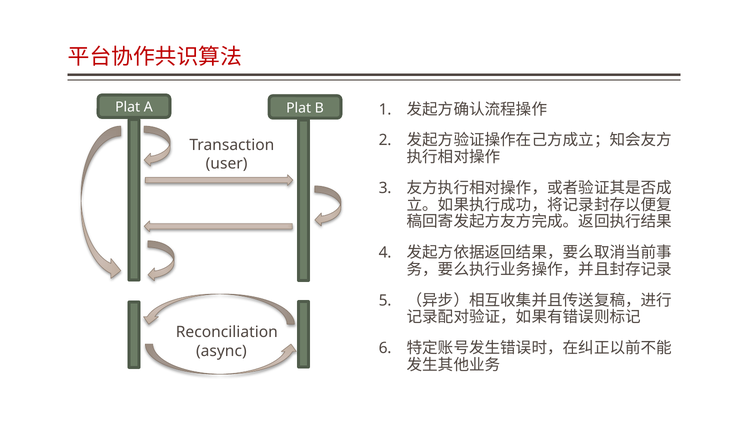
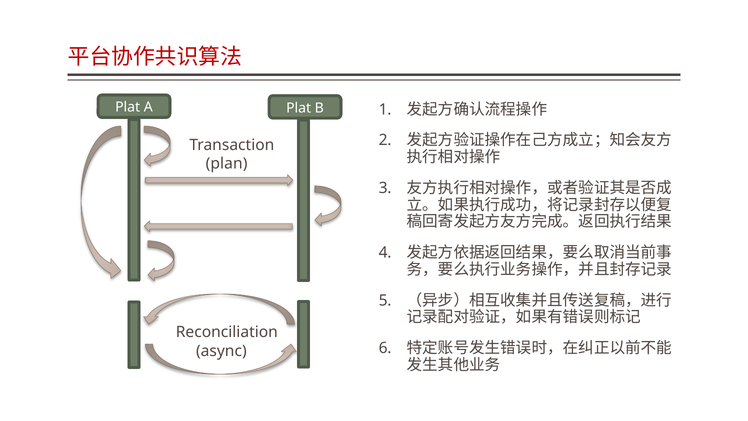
user: user -> plan (227, 164)
